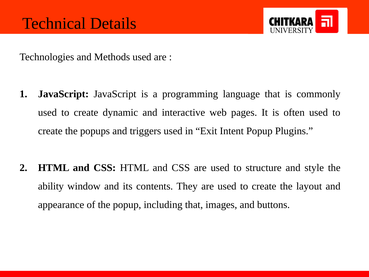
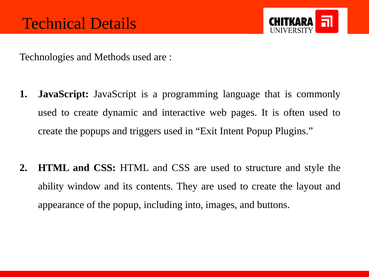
including that: that -> into (194, 205)
